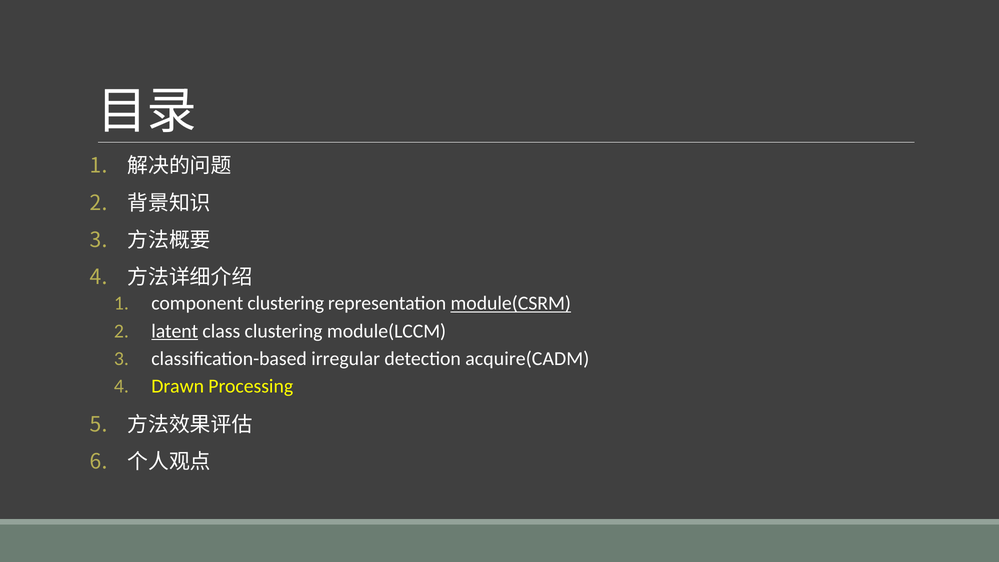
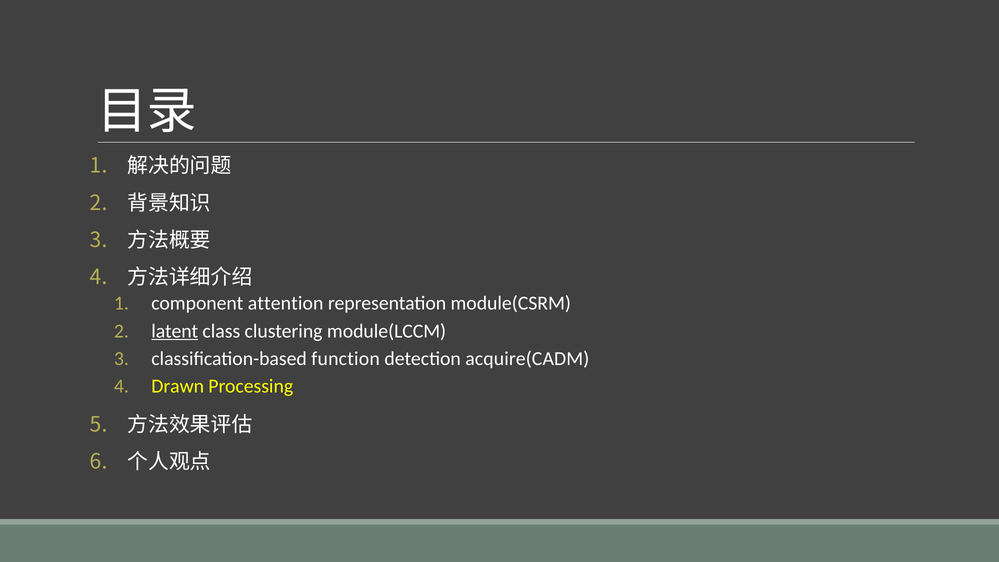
component clustering: clustering -> attention (286, 303)
module(CSRM underline: present -> none (511, 303)
irregular: irregular -> function (346, 359)
